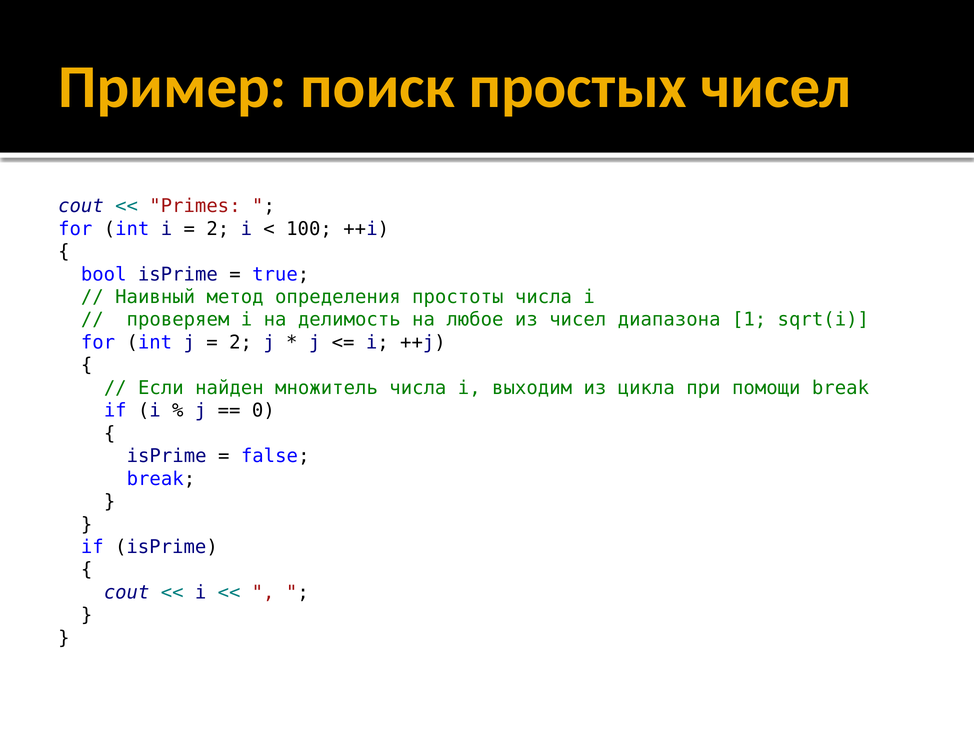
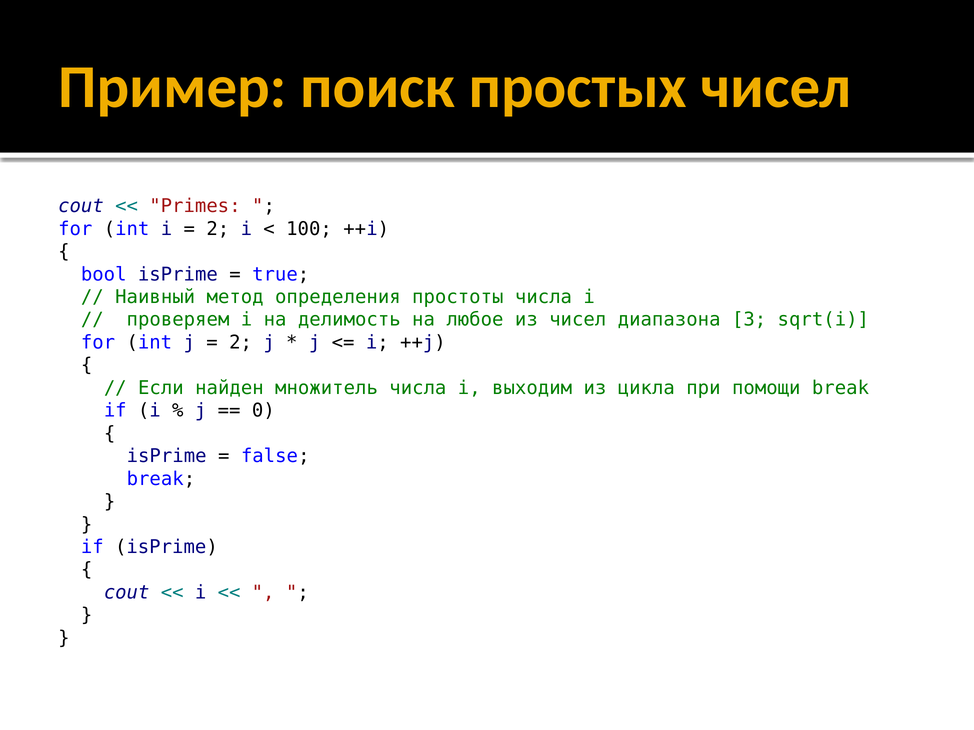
1: 1 -> 3 (749, 320)
